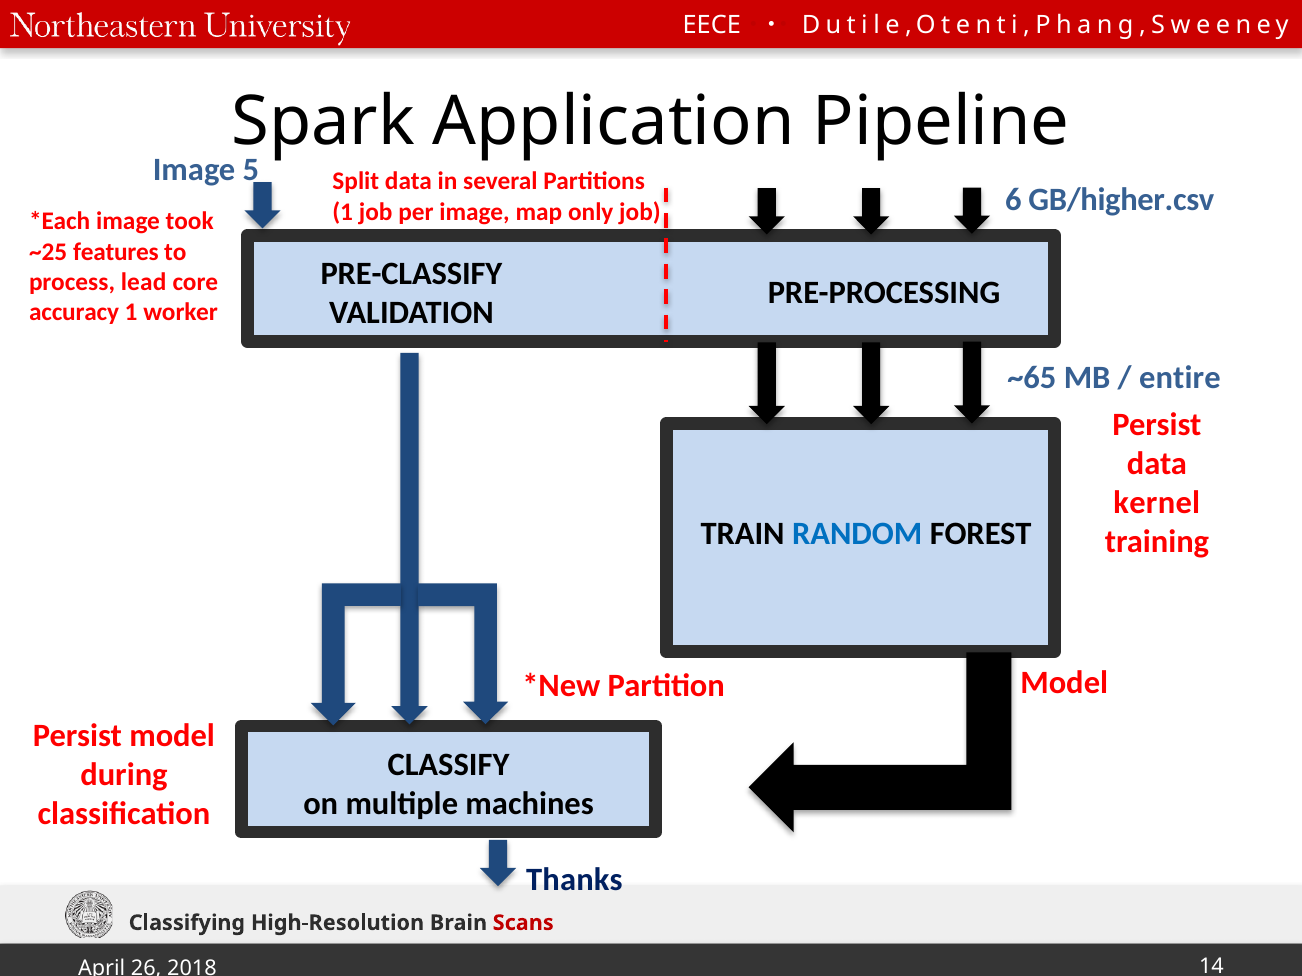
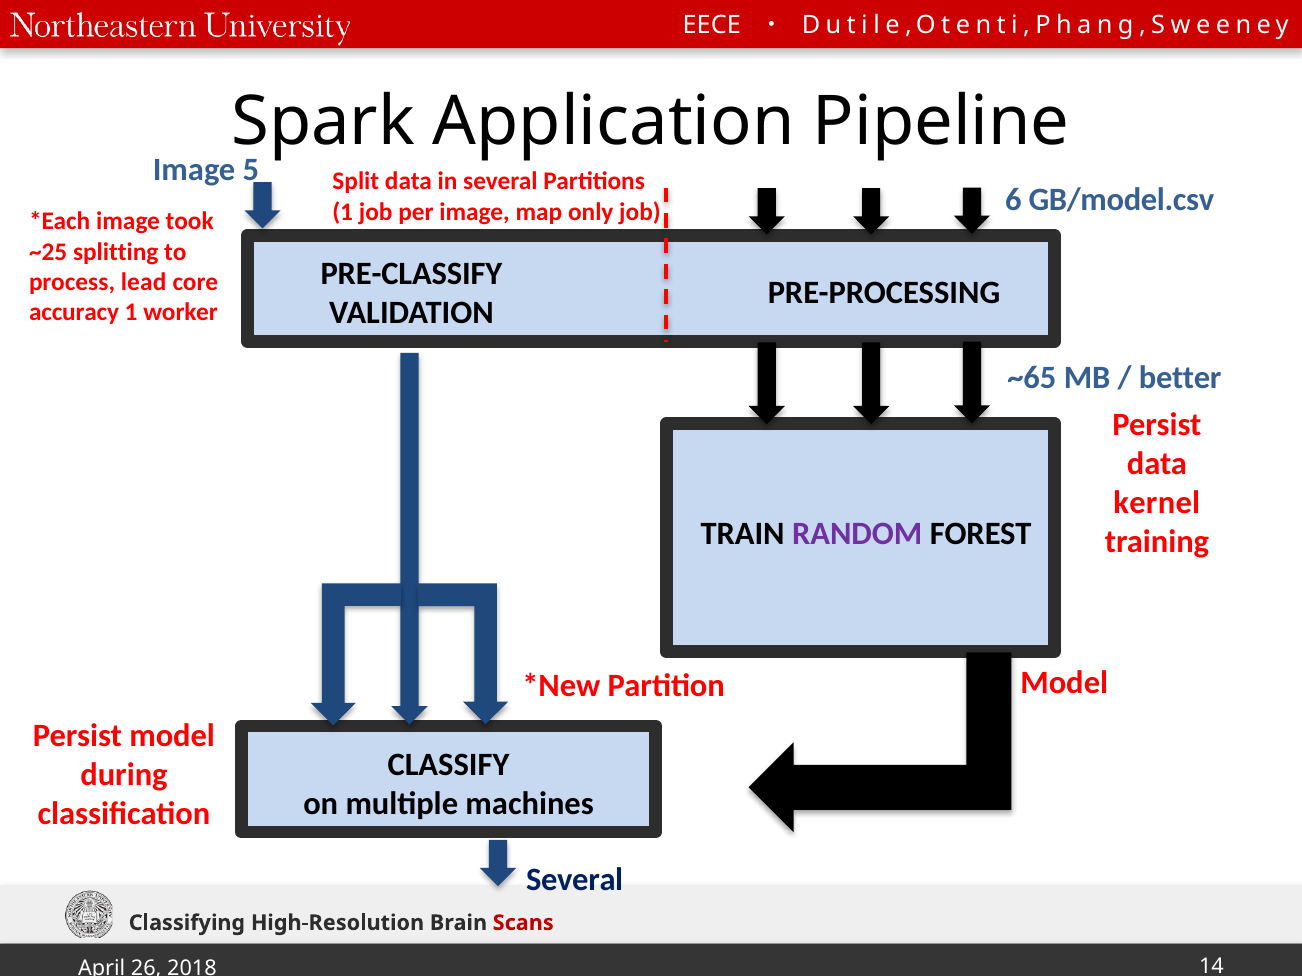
GB/higher.csv: GB/higher.csv -> GB/model.csv (1121, 200)
features: features -> splitting (116, 252)
entire: entire -> better (1180, 378)
RANDOM colour: blue -> purple (857, 535)
Thanks: Thanks -> Several (575, 880)
